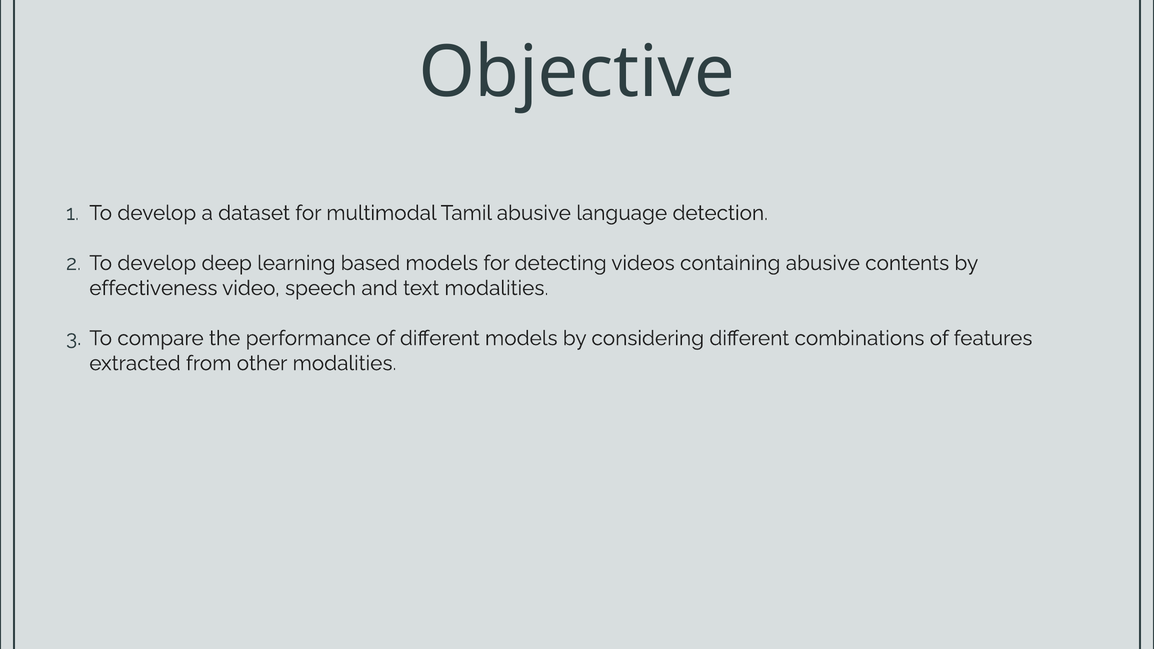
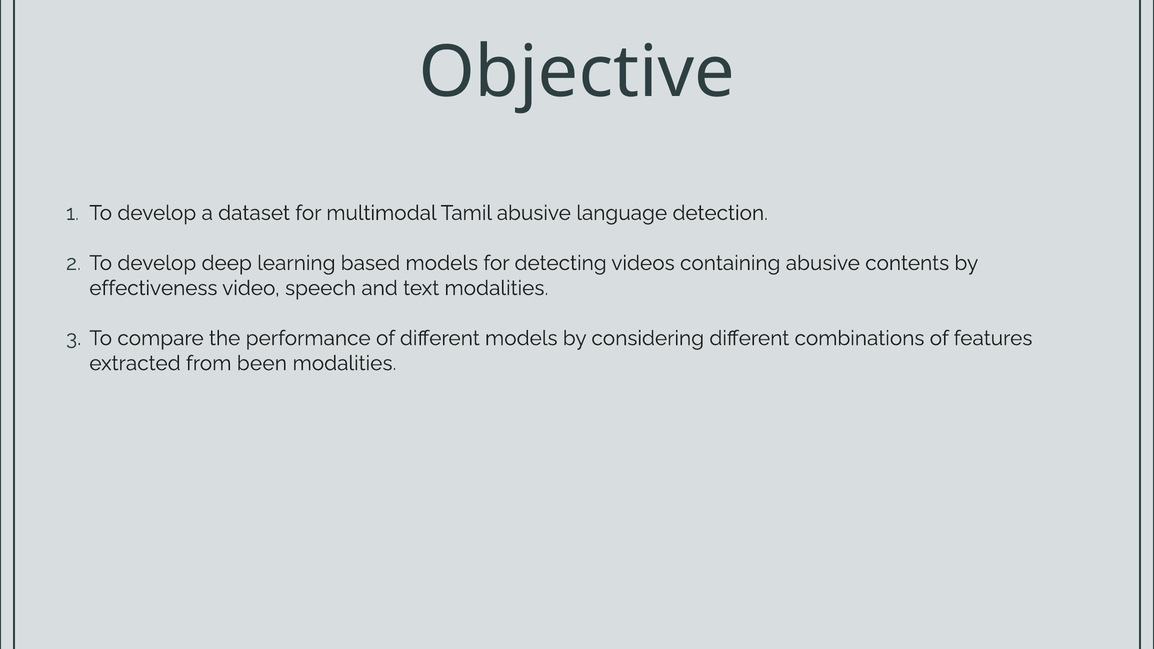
other: other -> been (262, 363)
